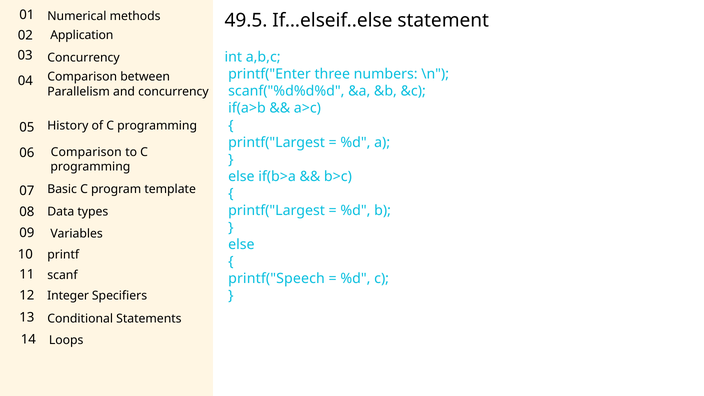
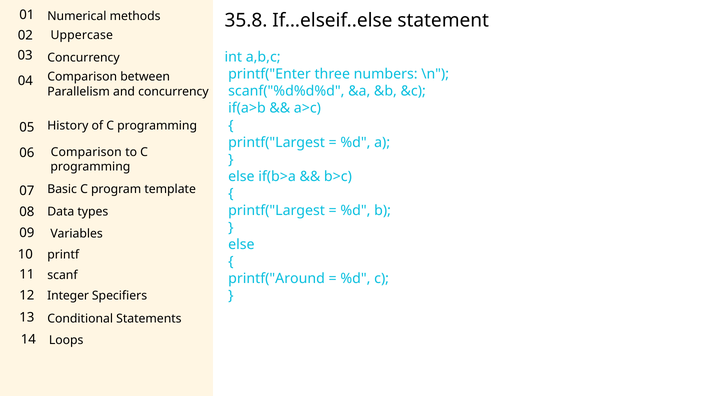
49.5: 49.5 -> 35.8 (246, 21)
Application: Application -> Uppercase (82, 35)
printf("Speech: printf("Speech -> printf("Around (277, 278)
